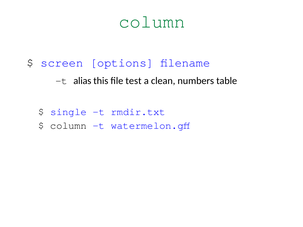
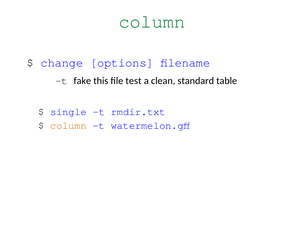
screen: screen -> change (62, 63)
alias: alias -> fake (82, 81)
numbers: numbers -> standard (196, 81)
column colour: black -> orange (68, 126)
